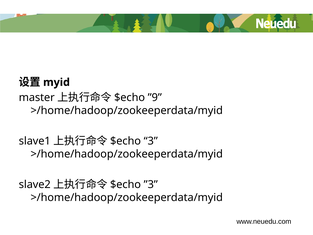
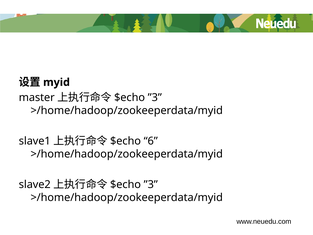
”9: ”9 -> ”3 (155, 97)
3: 3 -> 6 (151, 141)
